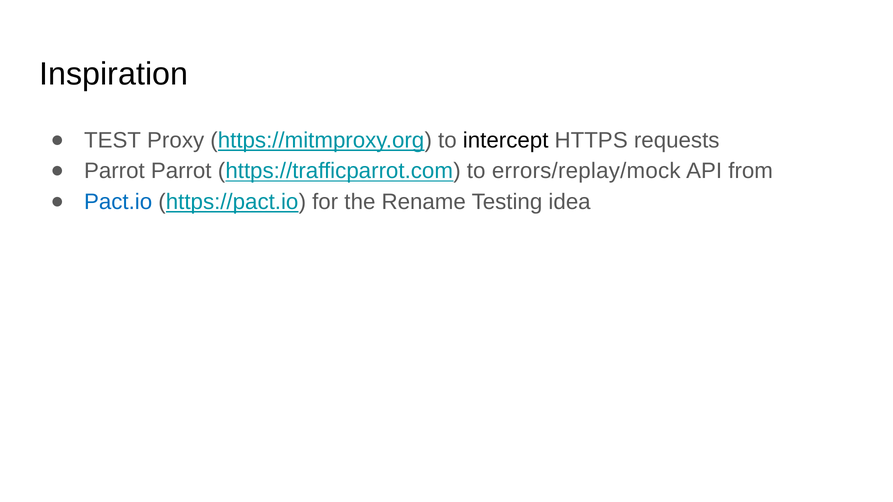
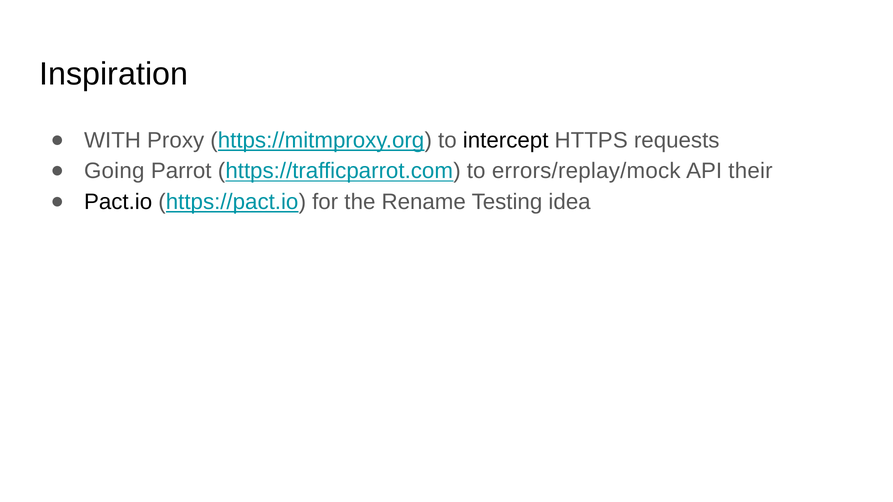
TEST: TEST -> WITH (113, 140)
Parrot: Parrot -> Going (114, 171)
from: from -> their (751, 171)
Pact.io colour: blue -> black (118, 202)
